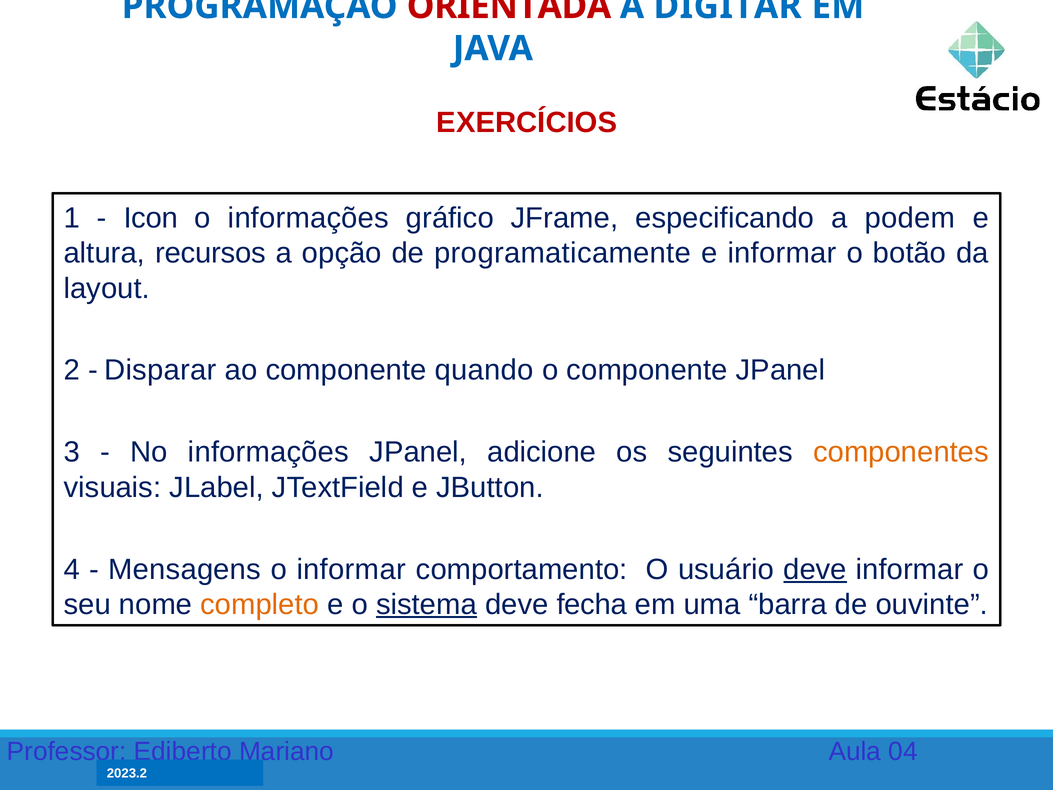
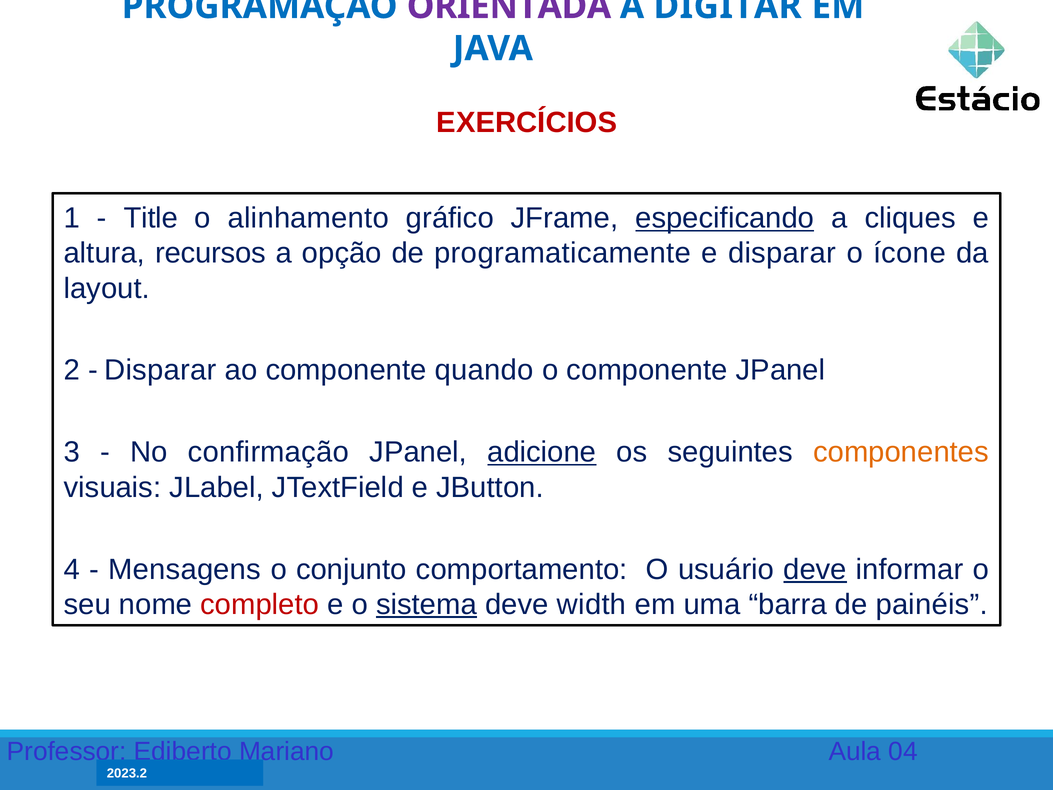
ORIENTADA colour: red -> purple (509, 6)
Icon: Icon -> Title (151, 218)
o informações: informações -> alinhamento (308, 218)
especificando underline: none -> present (725, 218)
podem: podem -> cliques (910, 218)
e informar: informar -> disparar (782, 253)
botão: botão -> ícone (909, 253)
No informações: informações -> confirmação (268, 452)
adicione underline: none -> present (542, 452)
o informar: informar -> conjunto (351, 569)
completo colour: orange -> red (260, 604)
fecha: fecha -> width (592, 604)
ouvinte: ouvinte -> painéis (932, 604)
